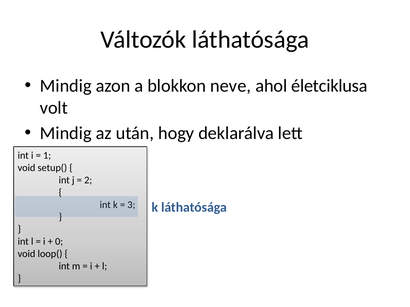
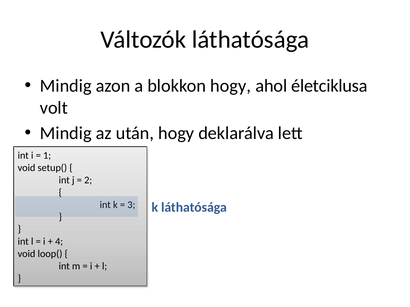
blokkon neve: neve -> hogy (231, 86)
0: 0 -> 4 (59, 242)
